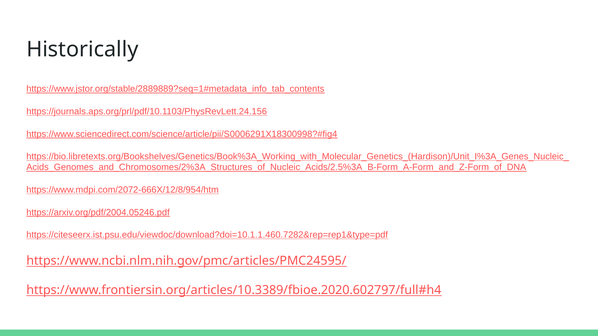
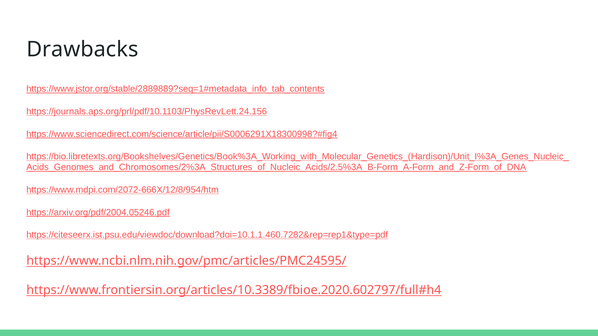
Historically: Historically -> Drawbacks (82, 50)
